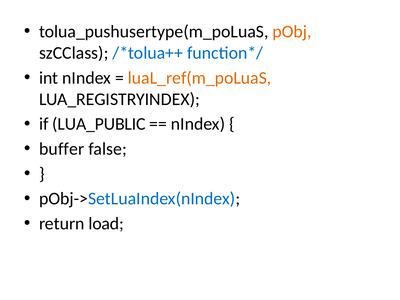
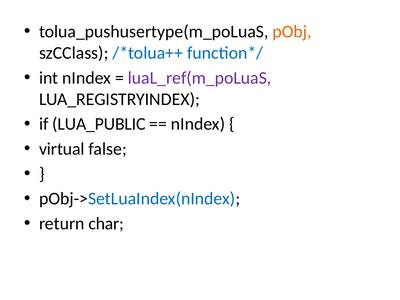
luaL_ref(m_poLuaS colour: orange -> purple (200, 78)
buffer: buffer -> virtual (62, 149)
load: load -> char (106, 224)
